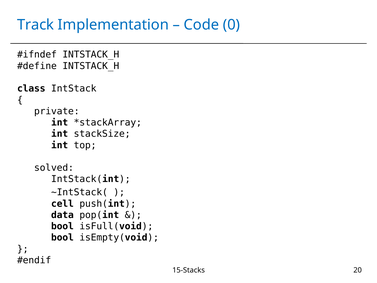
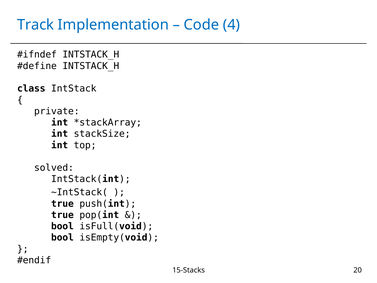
0: 0 -> 4 (231, 25)
cell: cell -> true (62, 203)
data: data -> true (62, 215)
